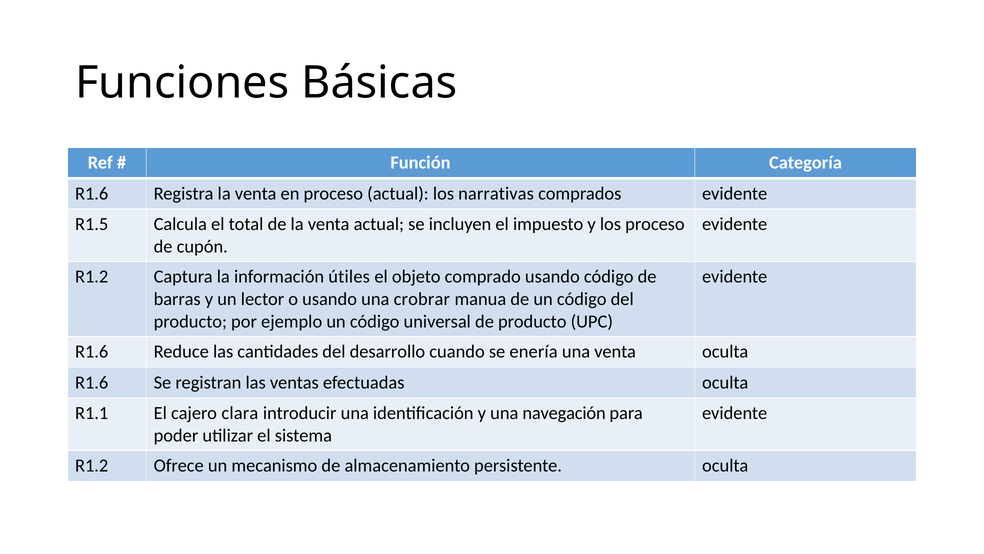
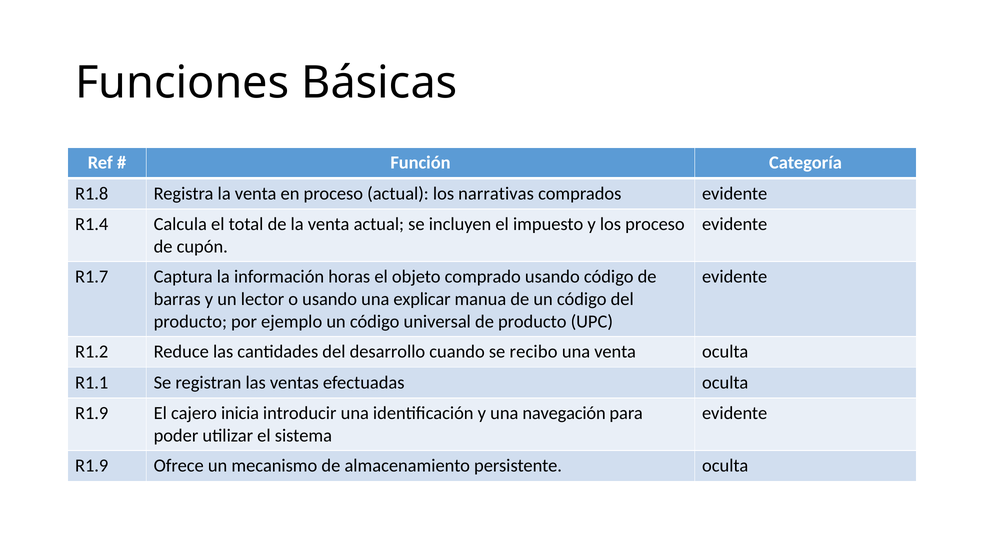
R1.6: R1.6 -> R1.8 (92, 193)
R1.5: R1.5 -> R1.4 (92, 224)
R1.2: R1.2 -> R1.7 (92, 276)
útiles: útiles -> horas (349, 276)
crobrar: crobrar -> explicar (422, 299)
R1.6: R1.6 -> R1.2 (92, 351)
enería: enería -> recibo (534, 351)
R1.6: R1.6 -> R1.1 (92, 382)
R1.1: R1.1 -> R1.9 (92, 413)
clara: clara -> inicia (240, 413)
R1.2: R1.2 -> R1.9 (92, 465)
